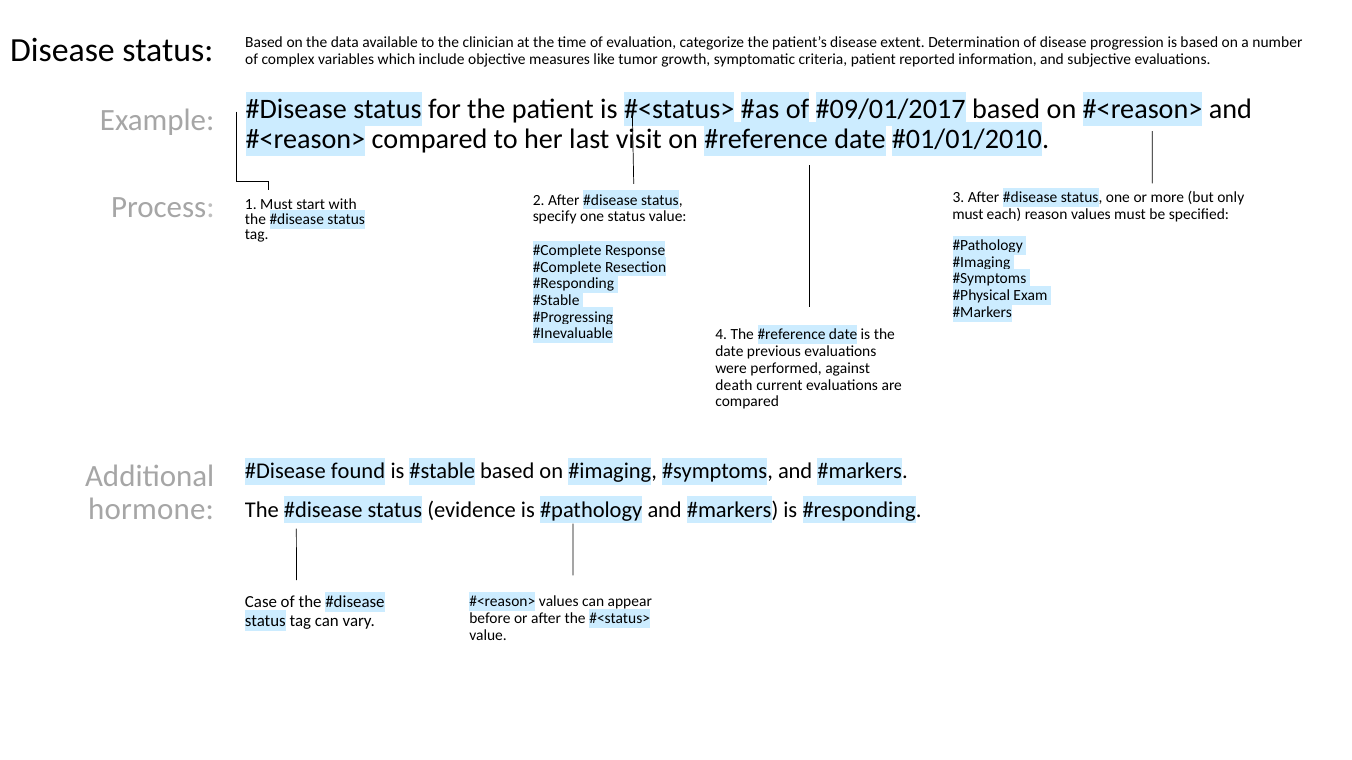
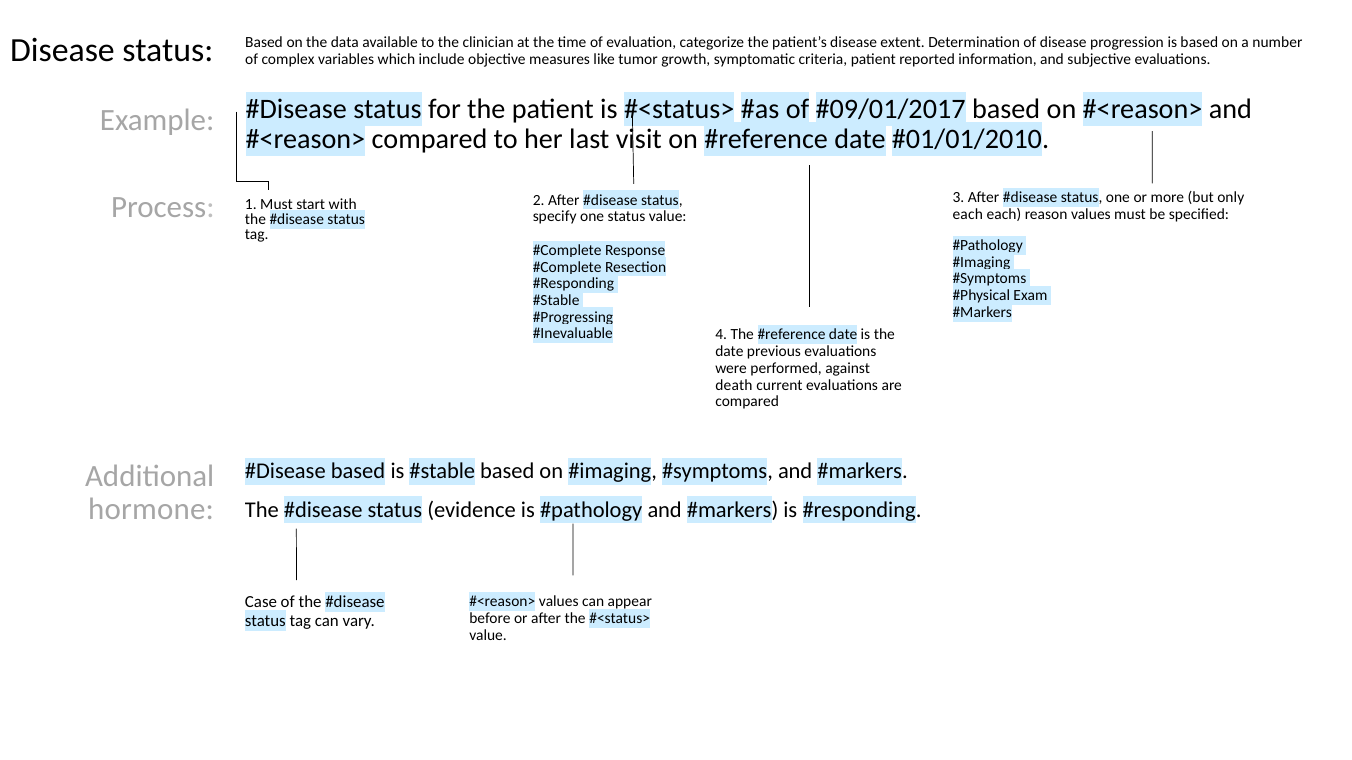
must: must -> each (968, 214)
found: found -> based (358, 472)
